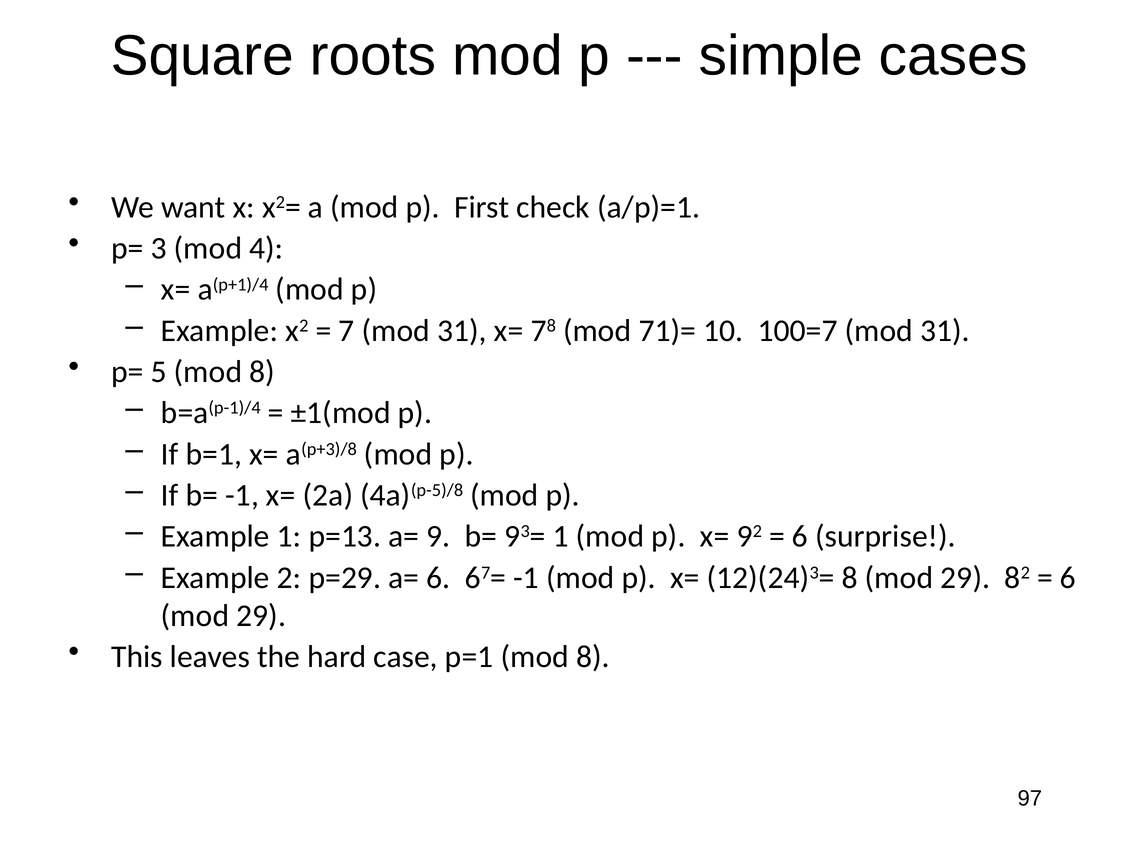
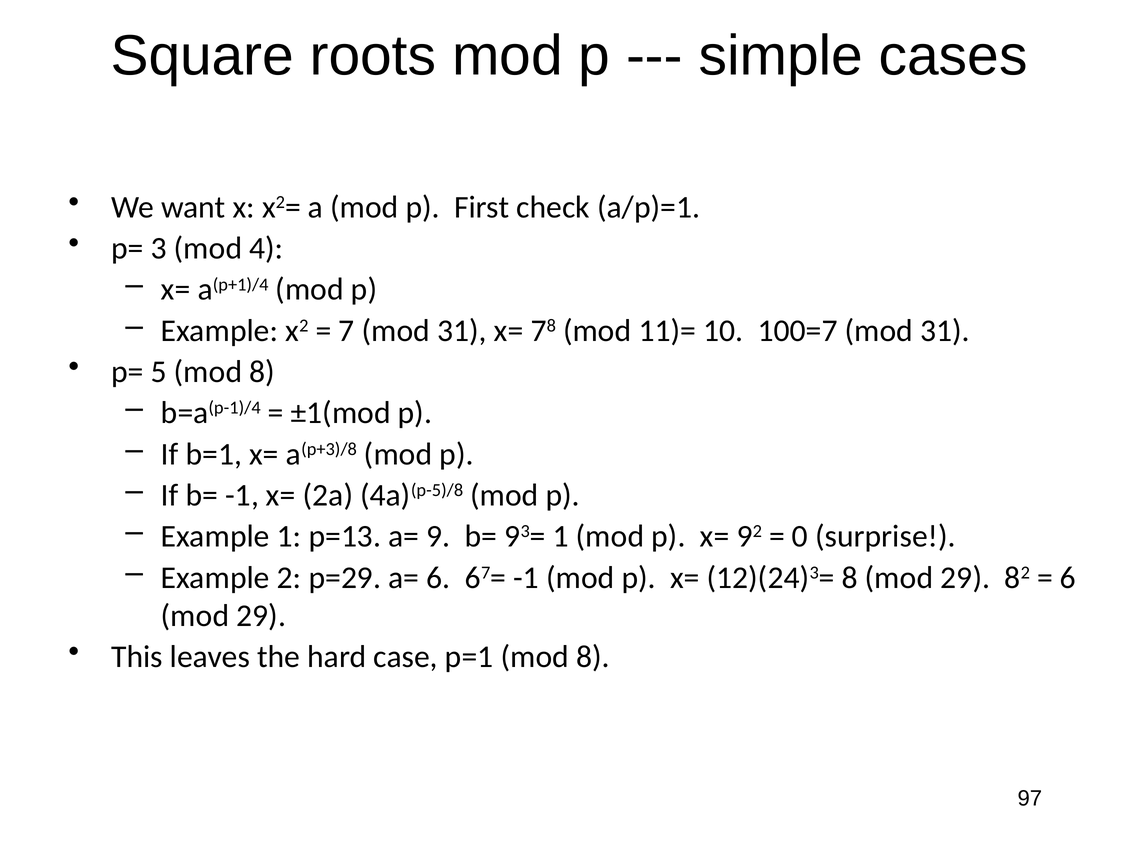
71)=: 71)= -> 11)= (667, 331)
6: 6 -> 0 (800, 537)
